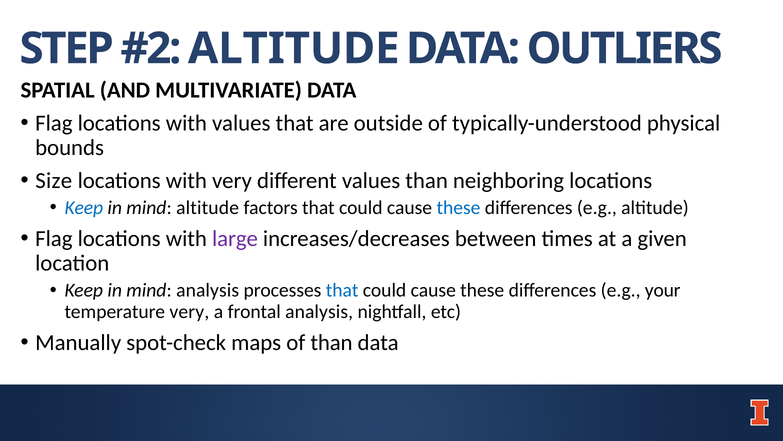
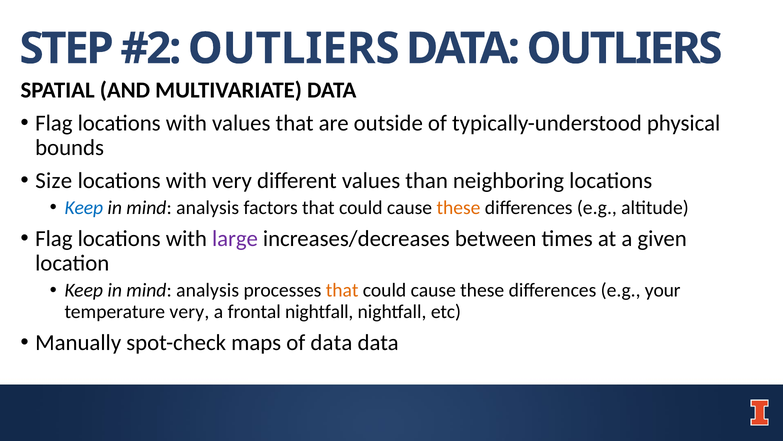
ALTITUDE: ALTITUDE -> OUTLIERS (294, 49)
altitude: altitude -> analysis (208, 207)
these colour: blue -> orange (458, 207)
that colour: blue -> orange (342, 290)
frontal analysis: analysis -> nightfall (319, 311)
of than: than -> data (331, 342)
